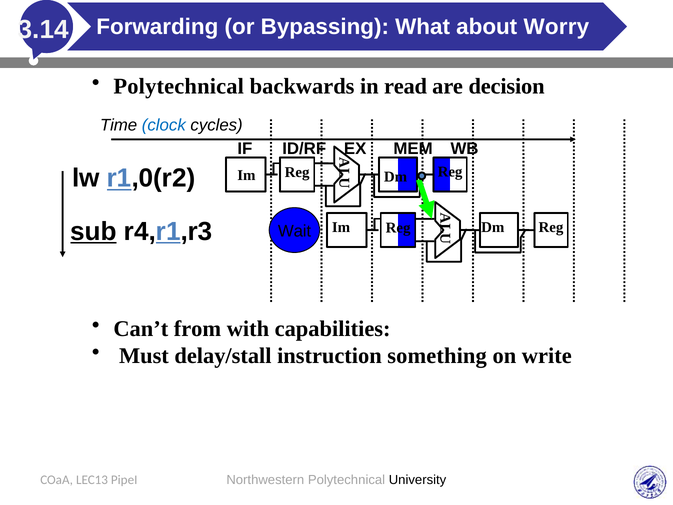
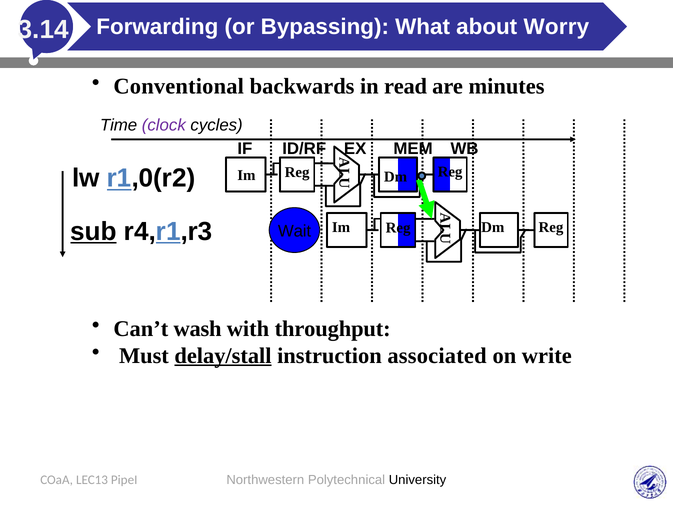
Polytechnical: Polytechnical -> Conventional (179, 86)
decision: decision -> minutes (507, 86)
clock colour: blue -> purple (164, 125)
from: from -> wash (198, 329)
capabilities: capabilities -> throughput (333, 329)
delay/stall underline: none -> present (223, 356)
something: something -> associated (437, 356)
